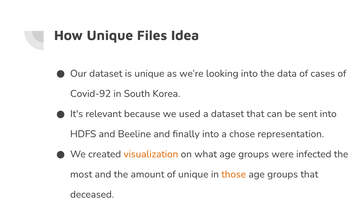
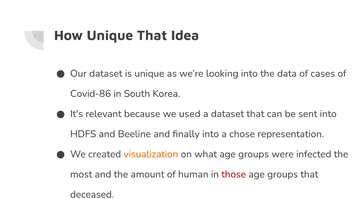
Unique Files: Files -> That (152, 35)
Covid-92: Covid-92 -> Covid-86 (91, 94)
of unique: unique -> human (193, 174)
those colour: orange -> red (234, 174)
